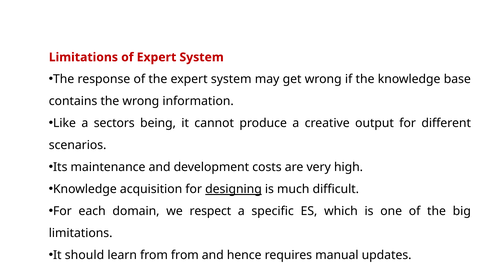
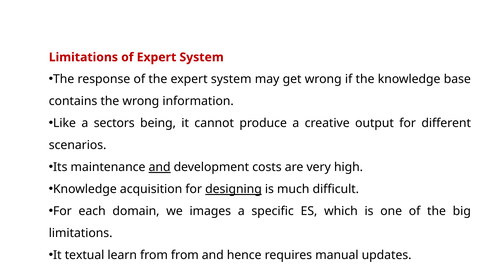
and underline: none -> present (160, 167)
respect: respect -> images (210, 211)
should: should -> textual (85, 255)
